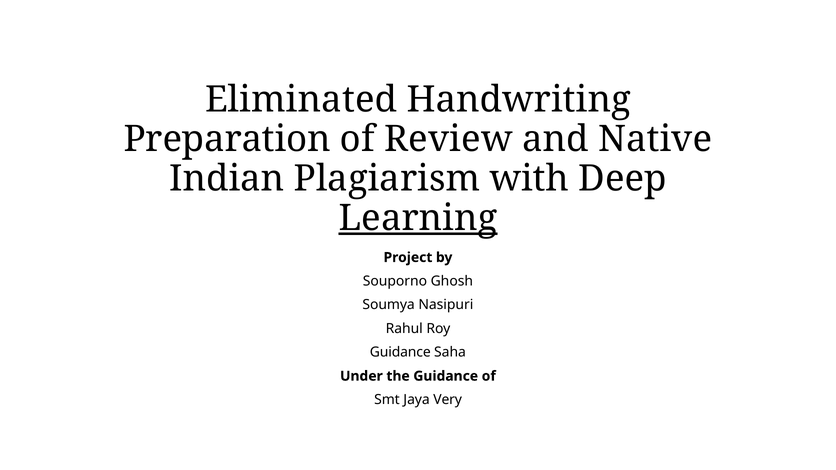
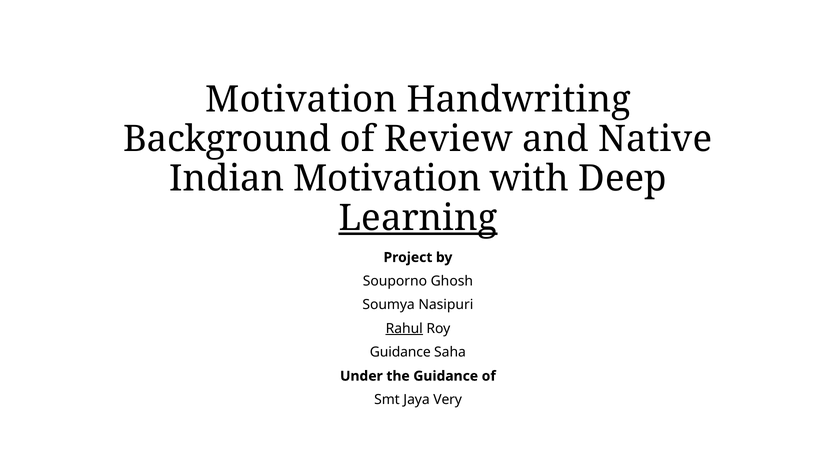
Eliminated: Eliminated -> Motivation (301, 100)
Preparation: Preparation -> Background (227, 139)
Indian Plagiarism: Plagiarism -> Motivation (387, 179)
Rahul underline: none -> present (404, 329)
